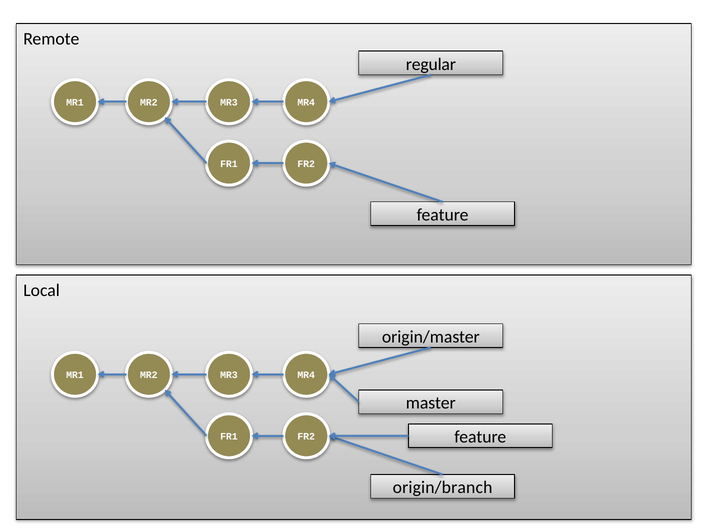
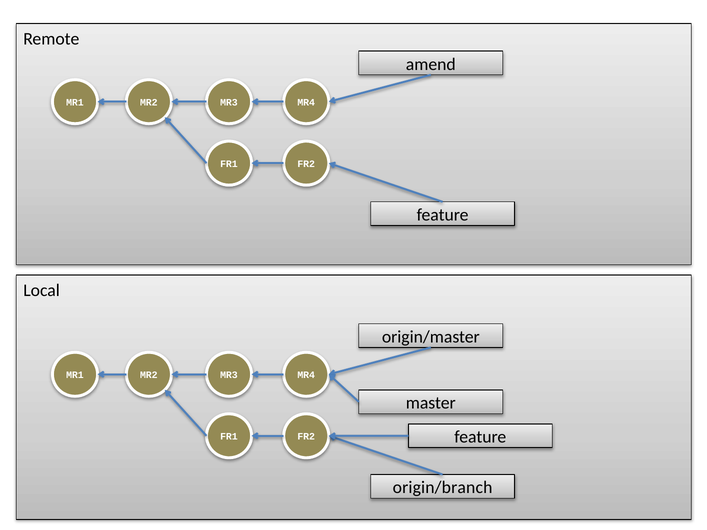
regular: regular -> amend (431, 64)
